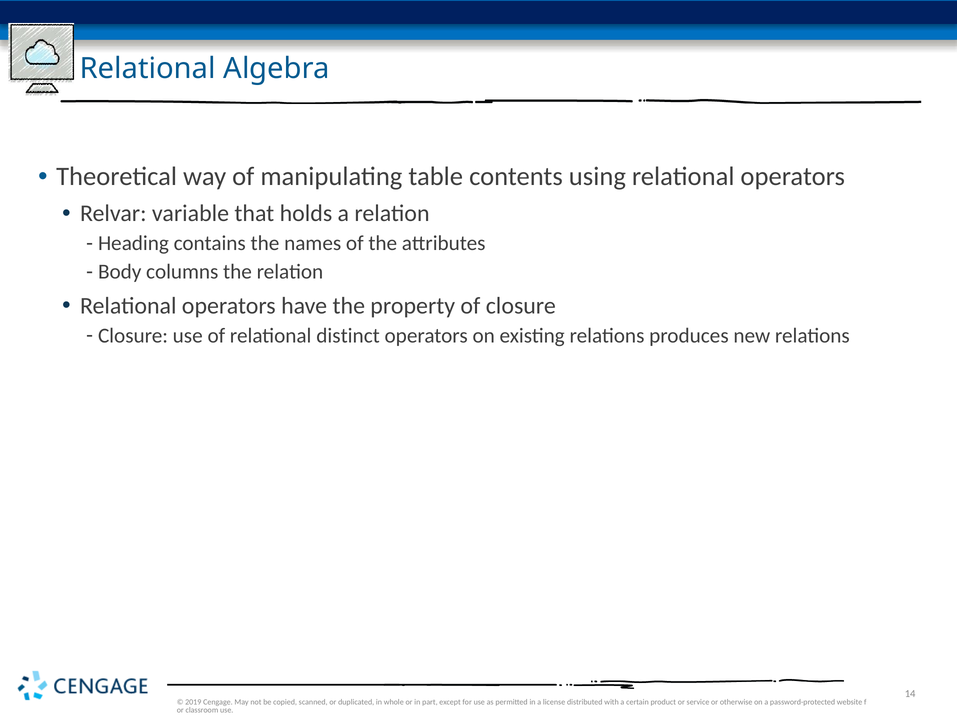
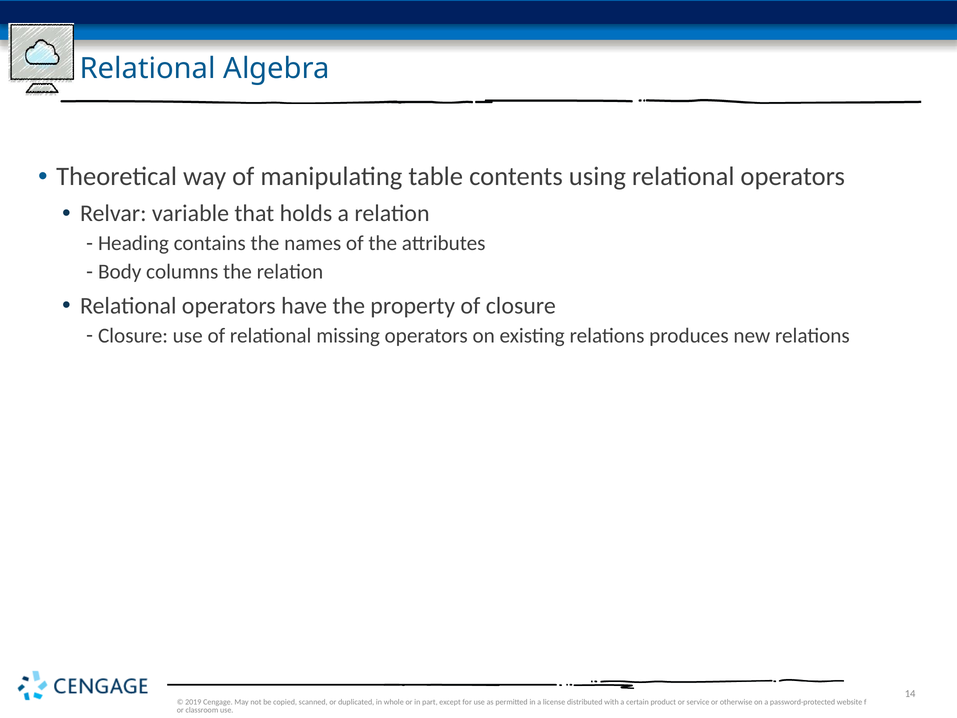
distinct: distinct -> missing (348, 336)
